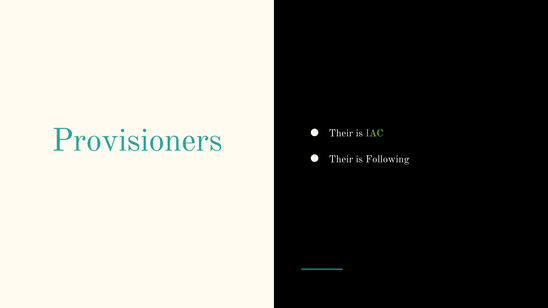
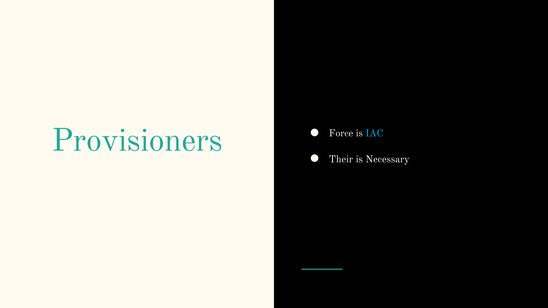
Their: Their -> Force (341, 133)
IAC colour: light green -> light blue (374, 133)
Following: Following -> Necessary (388, 159)
